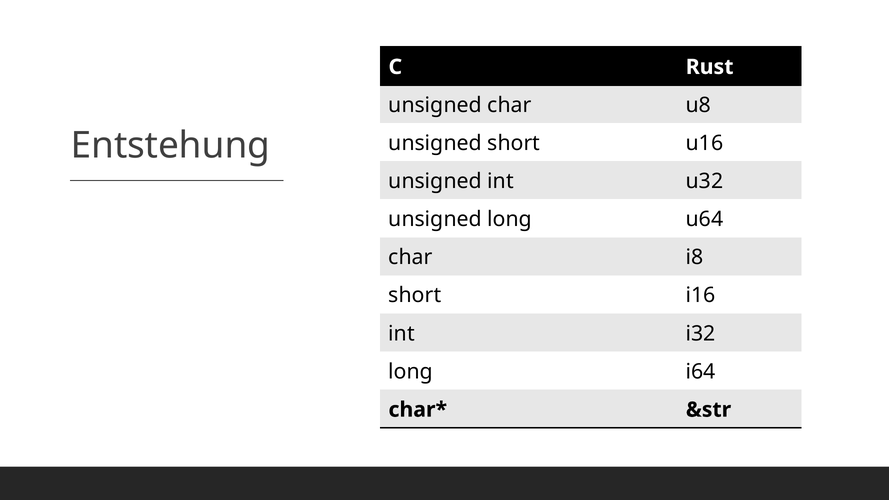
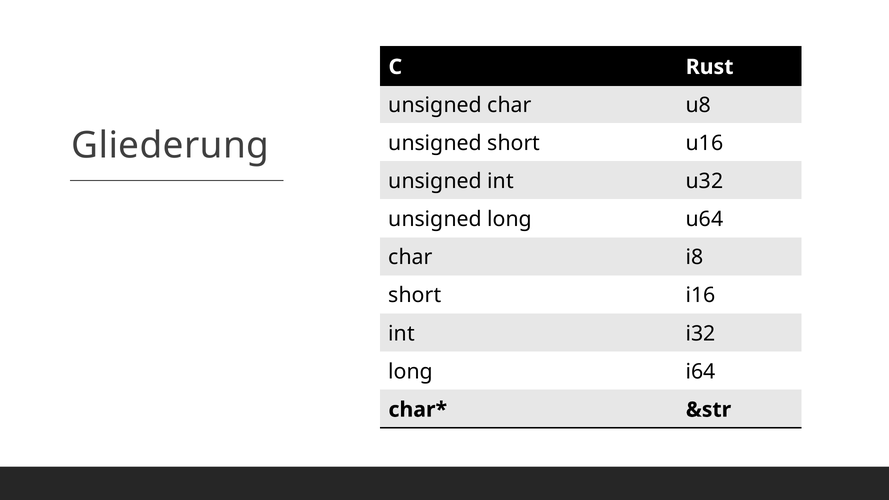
Entstehung: Entstehung -> Gliederung (170, 145)
